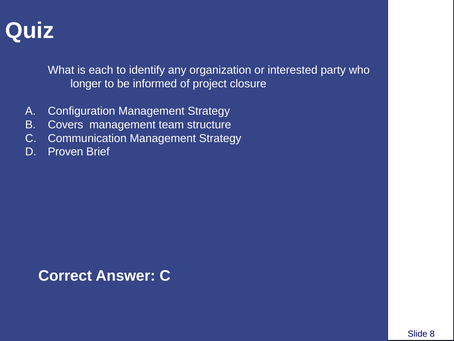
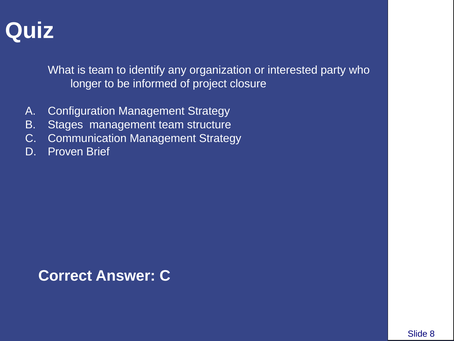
is each: each -> team (101, 70)
Covers: Covers -> Stages (65, 124)
